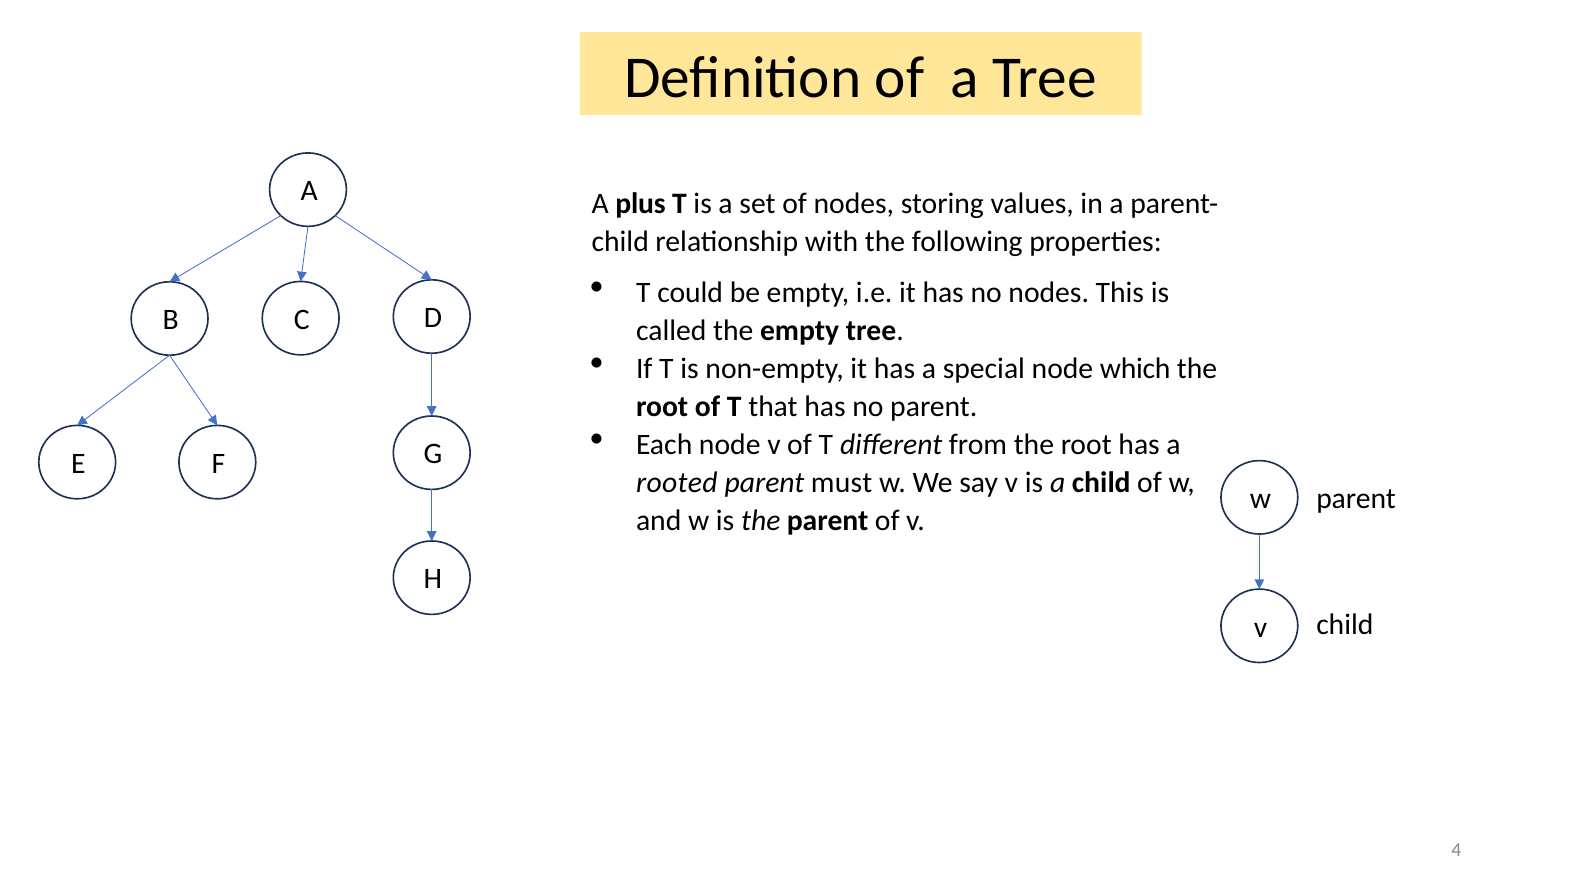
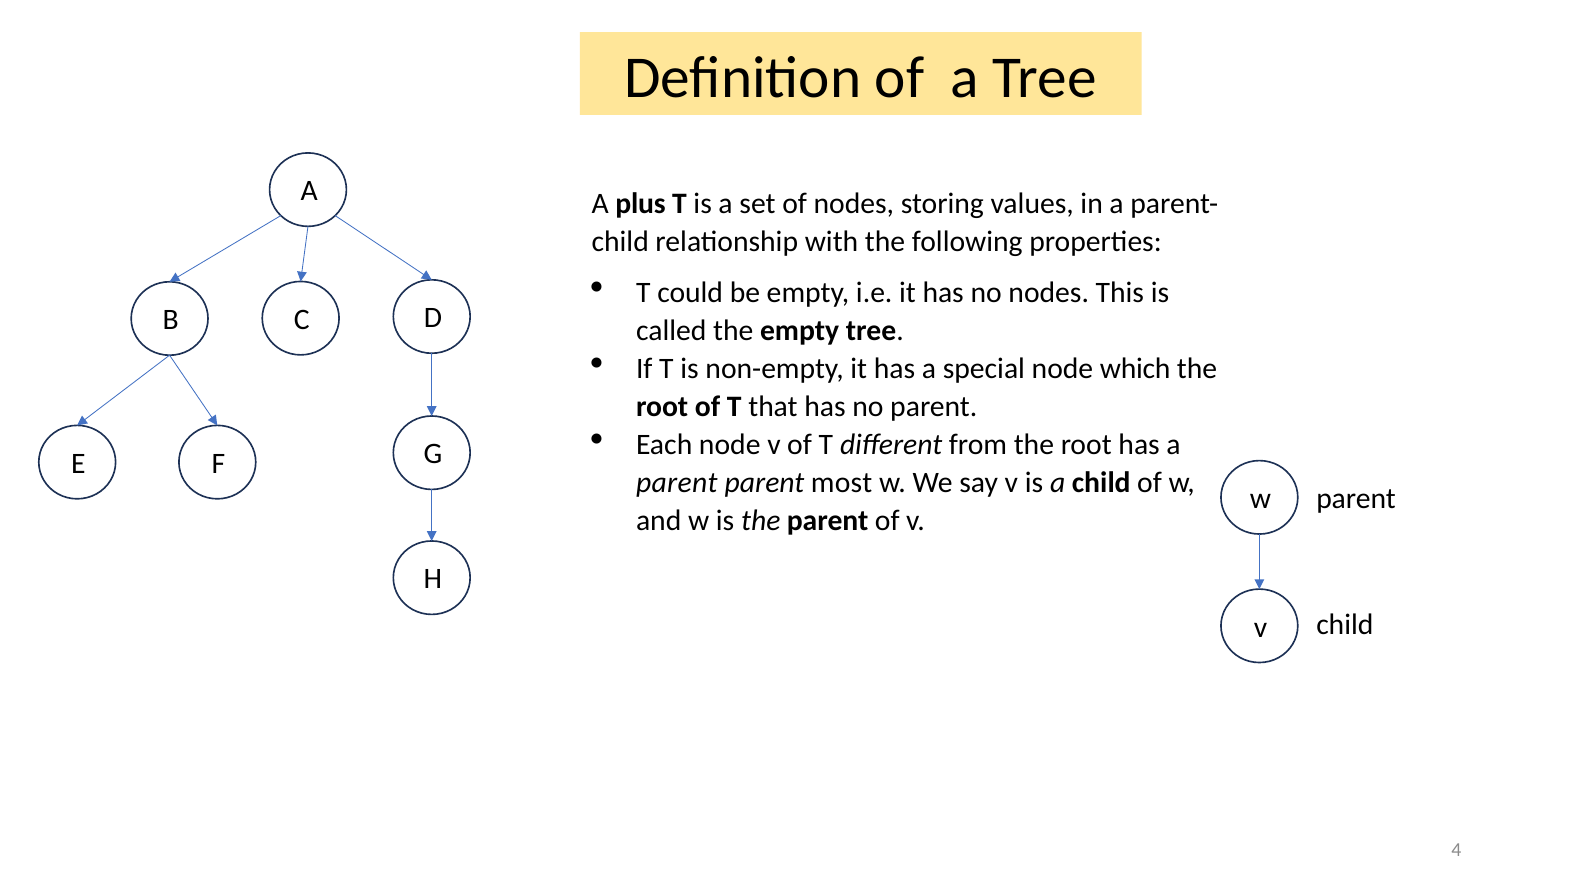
rooted: rooted -> parent (677, 483)
must: must -> most (842, 483)
